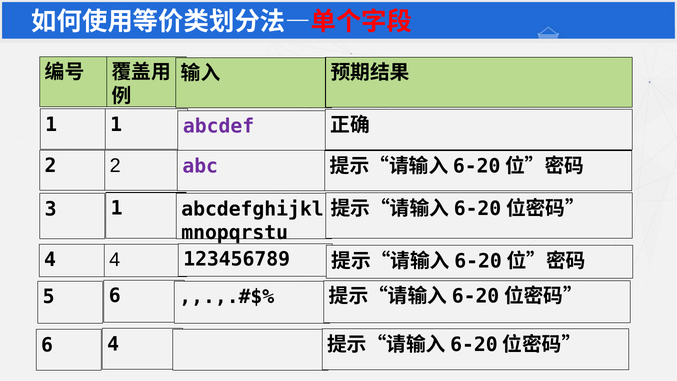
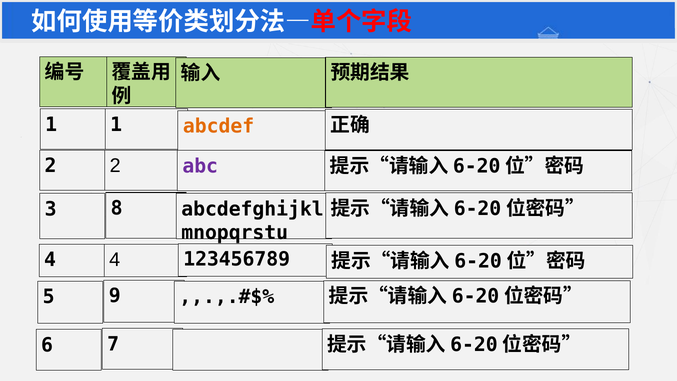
abcdef colour: purple -> orange (219, 126)
3 1: 1 -> 8 (117, 208)
5 6: 6 -> 9 (115, 296)
6 4: 4 -> 7 (113, 344)
